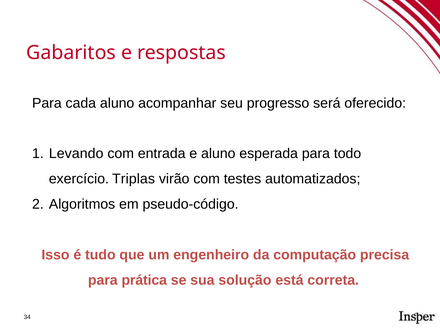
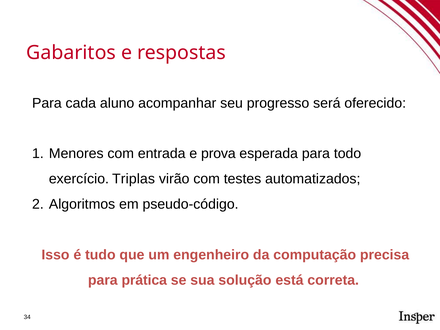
Levando: Levando -> Menores (76, 154)
e aluno: aluno -> prova (218, 154)
